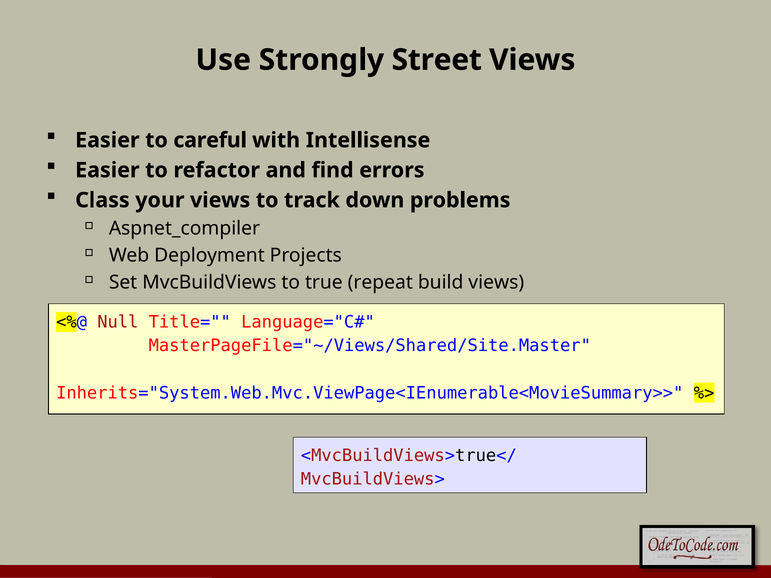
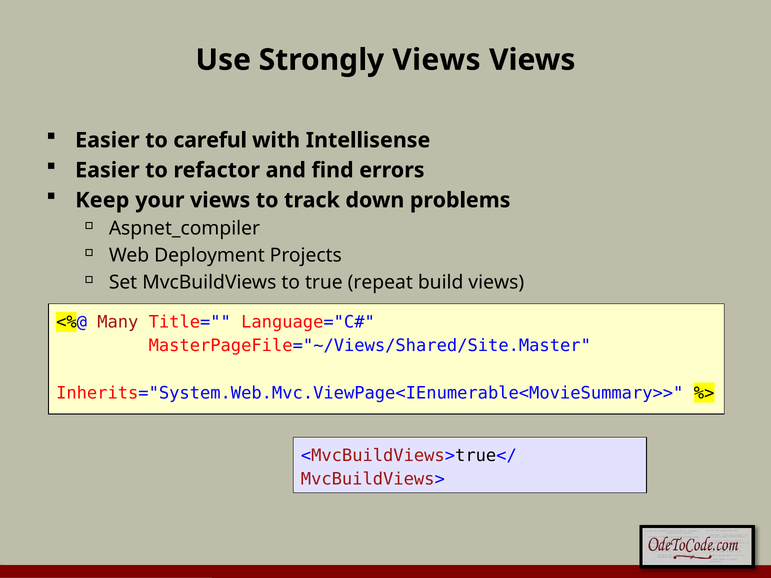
Strongly Street: Street -> Views (436, 60)
Class: Class -> Keep (102, 200)
Null: Null -> Many (118, 322)
